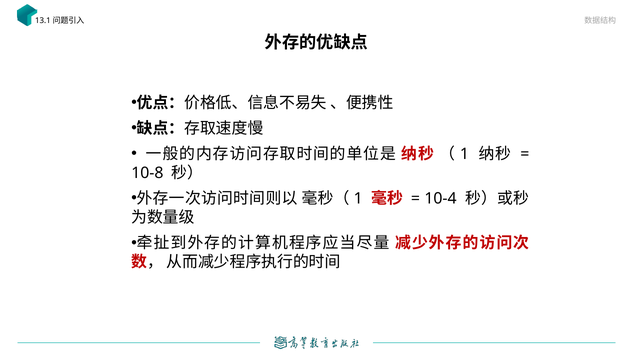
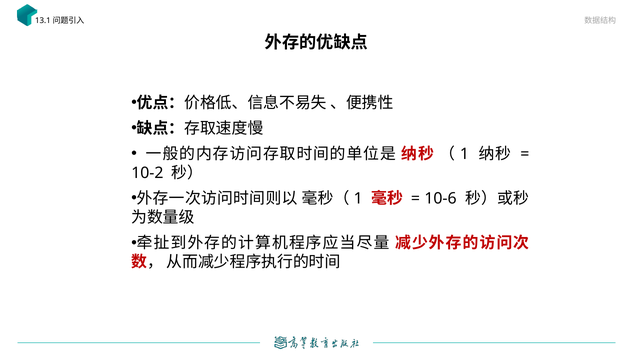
10-8: 10-8 -> 10-2 (147, 173)
10-4: 10-4 -> 10-6 (441, 199)
